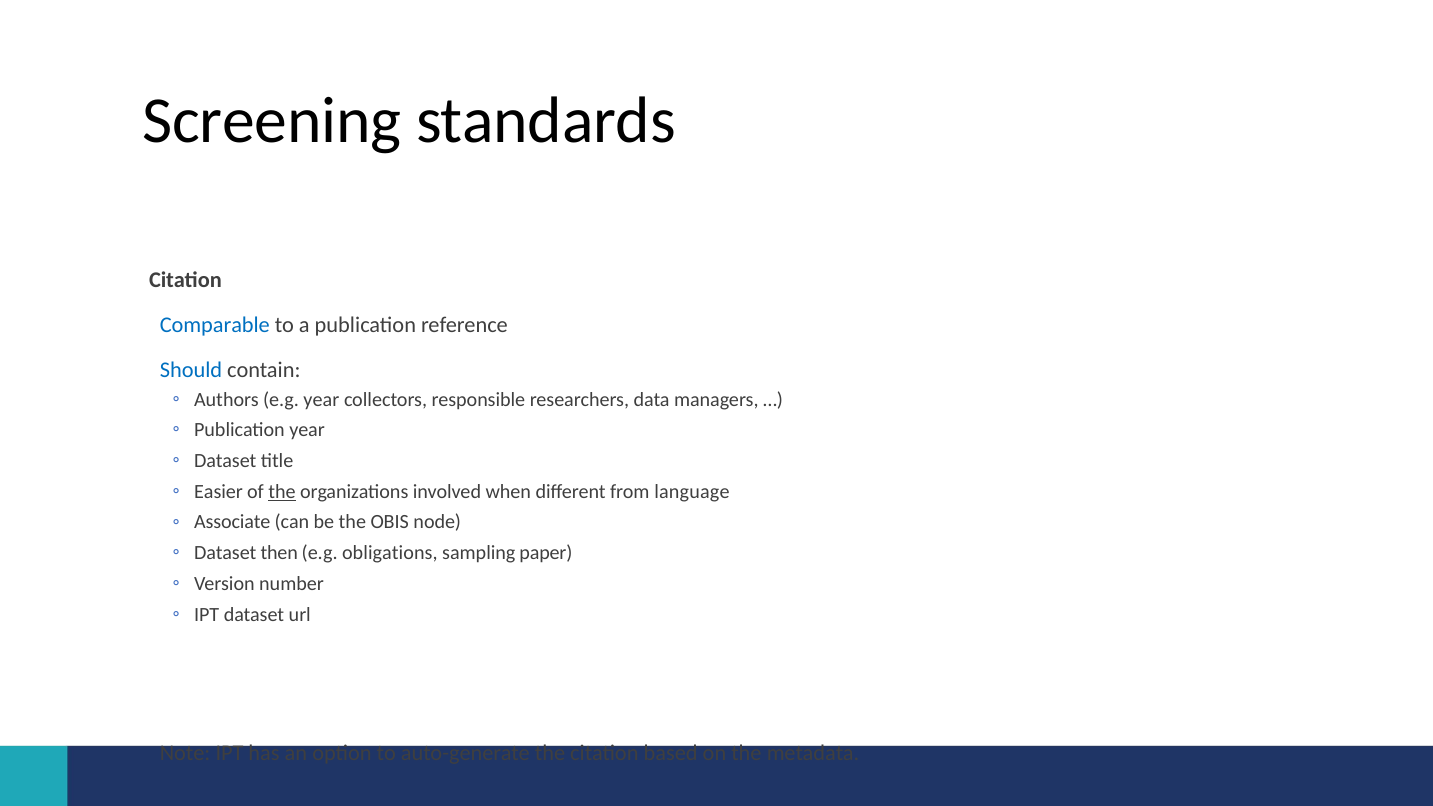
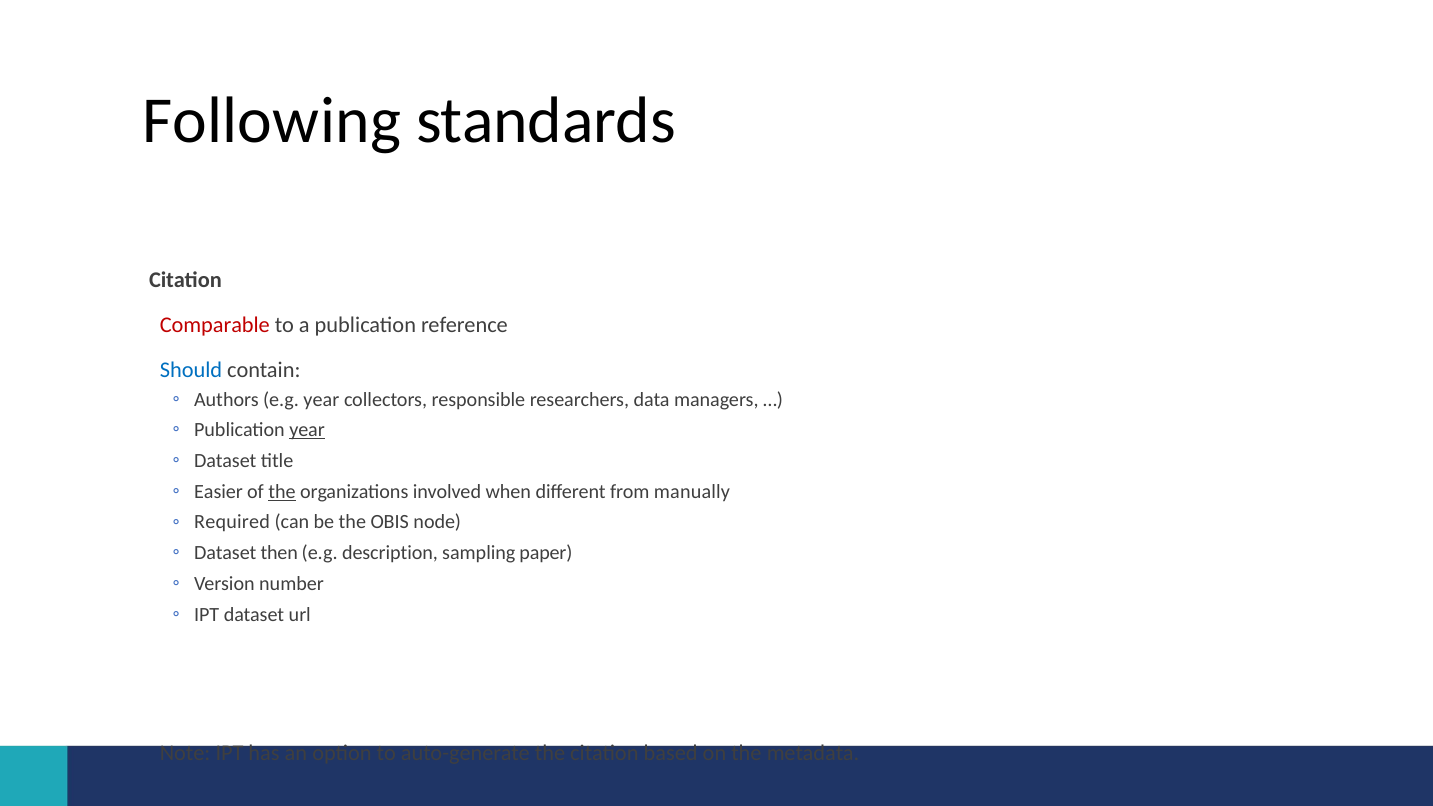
Screening: Screening -> Following (272, 120)
Comparable colour: blue -> red (215, 325)
year underline: none -> present (307, 430)
language: language -> manually (692, 492)
Associate: Associate -> Required (232, 522)
obligations: obligations -> description (390, 553)
